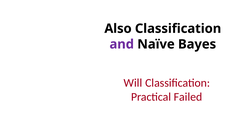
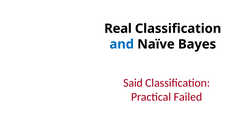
Also: Also -> Real (118, 28)
and colour: purple -> blue (122, 44)
Will: Will -> Said (133, 83)
